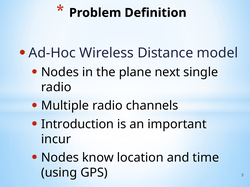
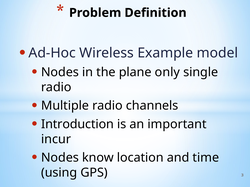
Distance: Distance -> Example (165, 53)
next: next -> only (167, 72)
